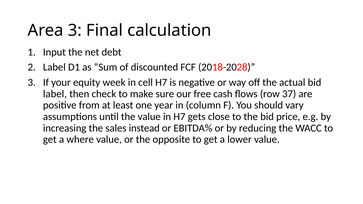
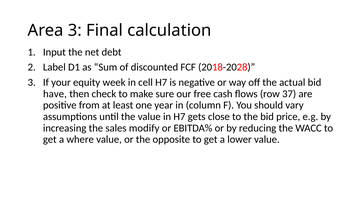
label: label -> have (55, 94)
instead: instead -> modify (144, 128)
